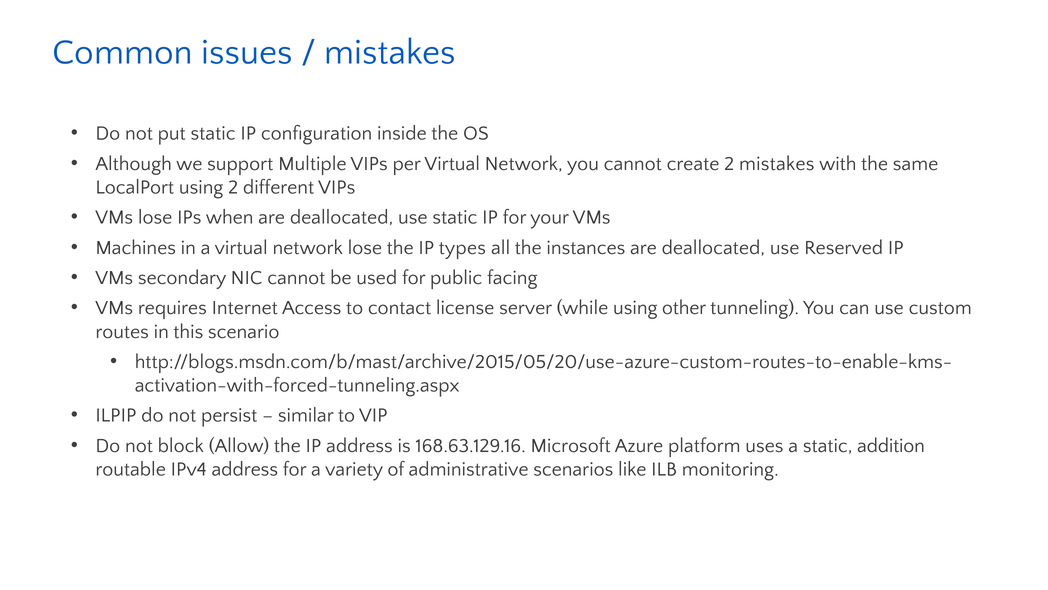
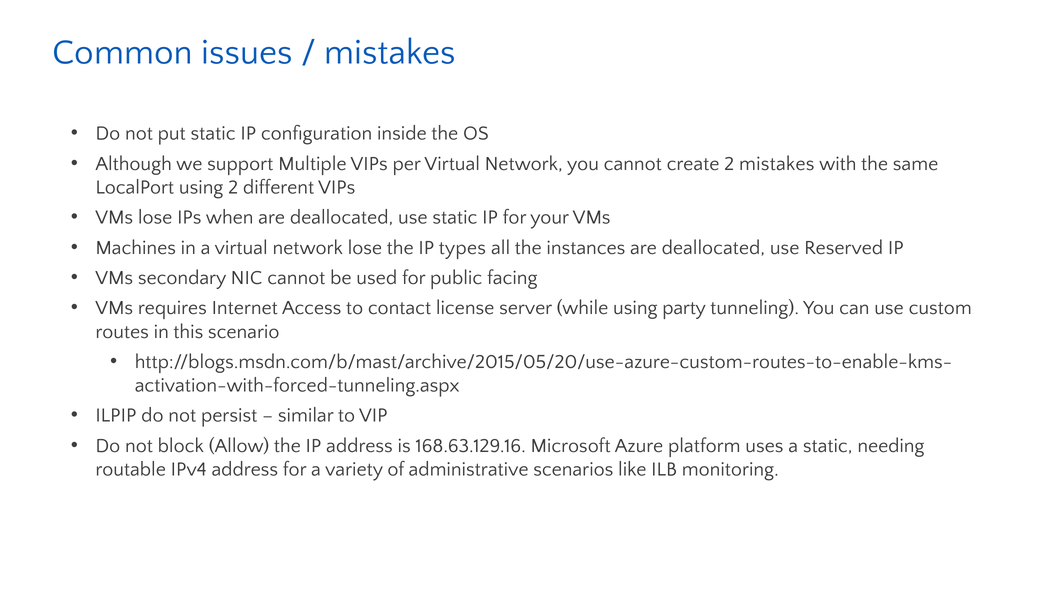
other: other -> party (684, 308)
addition: addition -> needing (891, 445)
